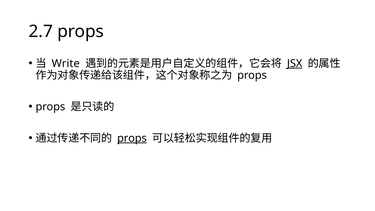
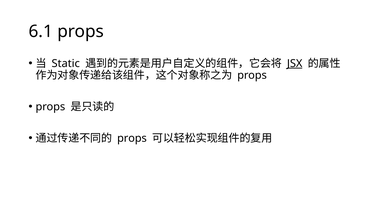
2.7: 2.7 -> 6.1 (41, 32)
Write: Write -> Static (66, 63)
props underline: present -> none (132, 138)
